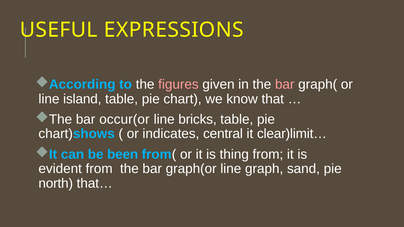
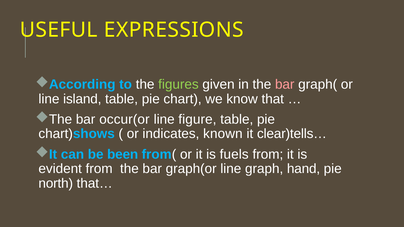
figures colour: pink -> light green (178, 84)
bricks: bricks -> figure (197, 119)
central: central -> known (223, 134)
clear)limit…: clear)limit… -> clear)tells… (292, 134)
thing: thing -> fuels (234, 154)
sand: sand -> hand (304, 169)
